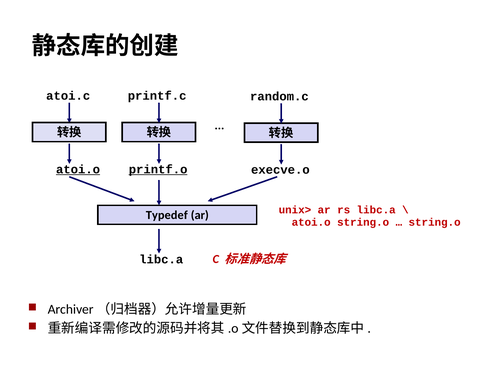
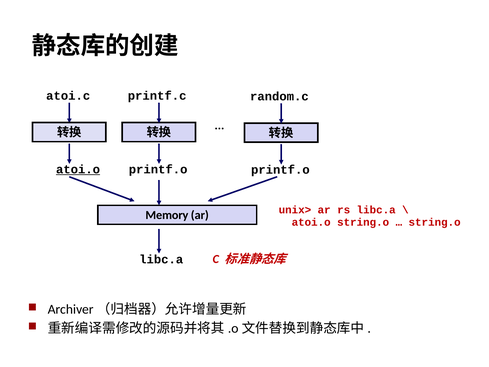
printf.o underline: present -> none (158, 169)
execve.o: execve.o -> printf.o (280, 170)
Typedef: Typedef -> Memory (167, 215)
